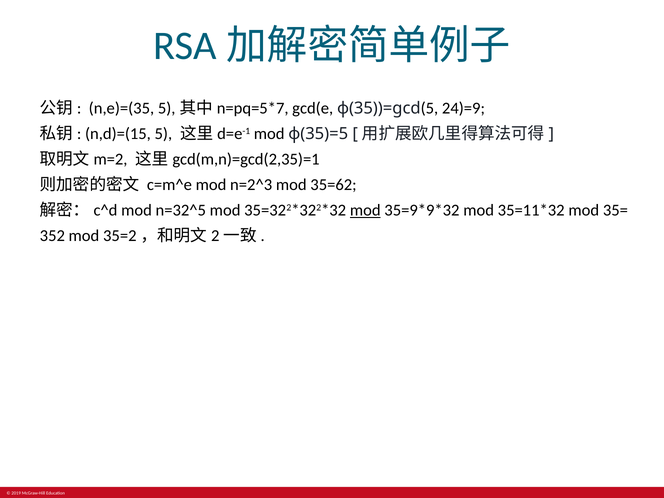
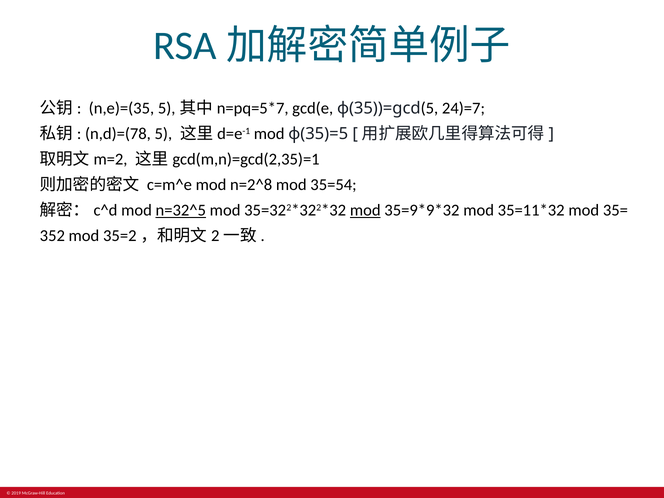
24)=9: 24)=9 -> 24)=7 (463, 108)
n,d)=(15: n,d)=(15 -> n,d)=(78 (118, 134)
n=2^3: n=2^3 -> n=2^8 (251, 185)
35=62: 35=62 -> 35=54 (334, 185)
n=32^5 underline: none -> present (181, 210)
